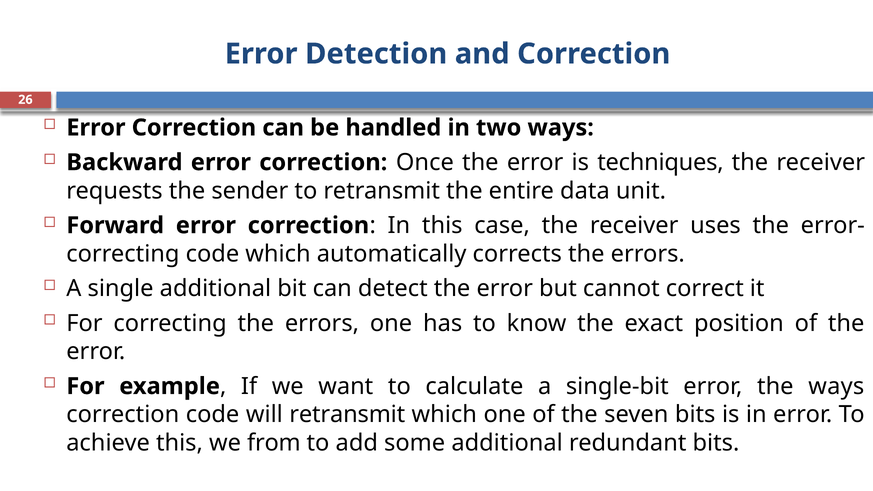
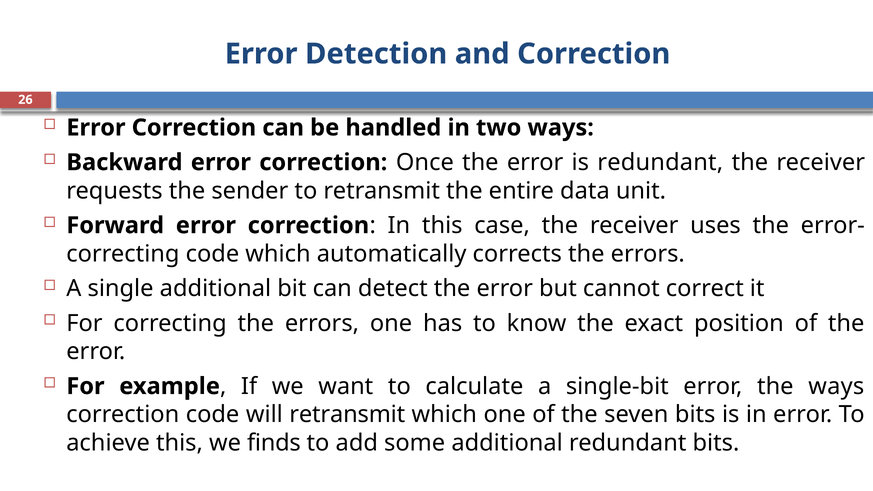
is techniques: techniques -> redundant (660, 162)
from: from -> finds (274, 443)
